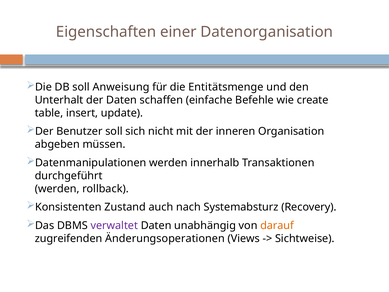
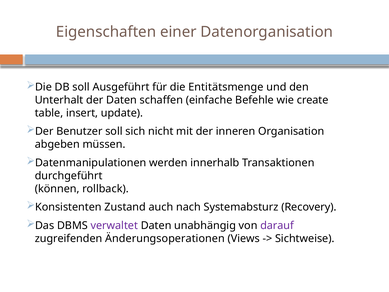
Anweisung: Anweisung -> Ausgeführt (121, 87)
werden: werden -> können (57, 189)
darauf colour: orange -> purple (277, 225)
